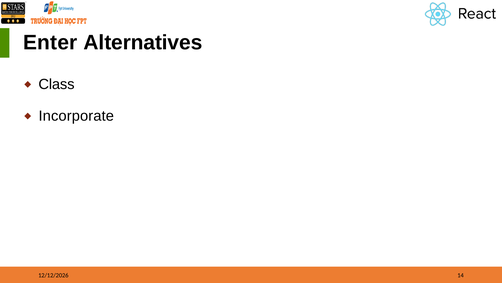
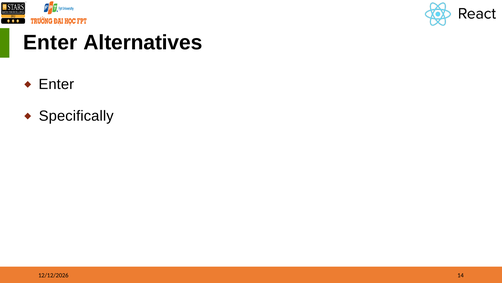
Class: Class -> Enter (56, 84)
Incorporate: Incorporate -> Specifically (76, 116)
